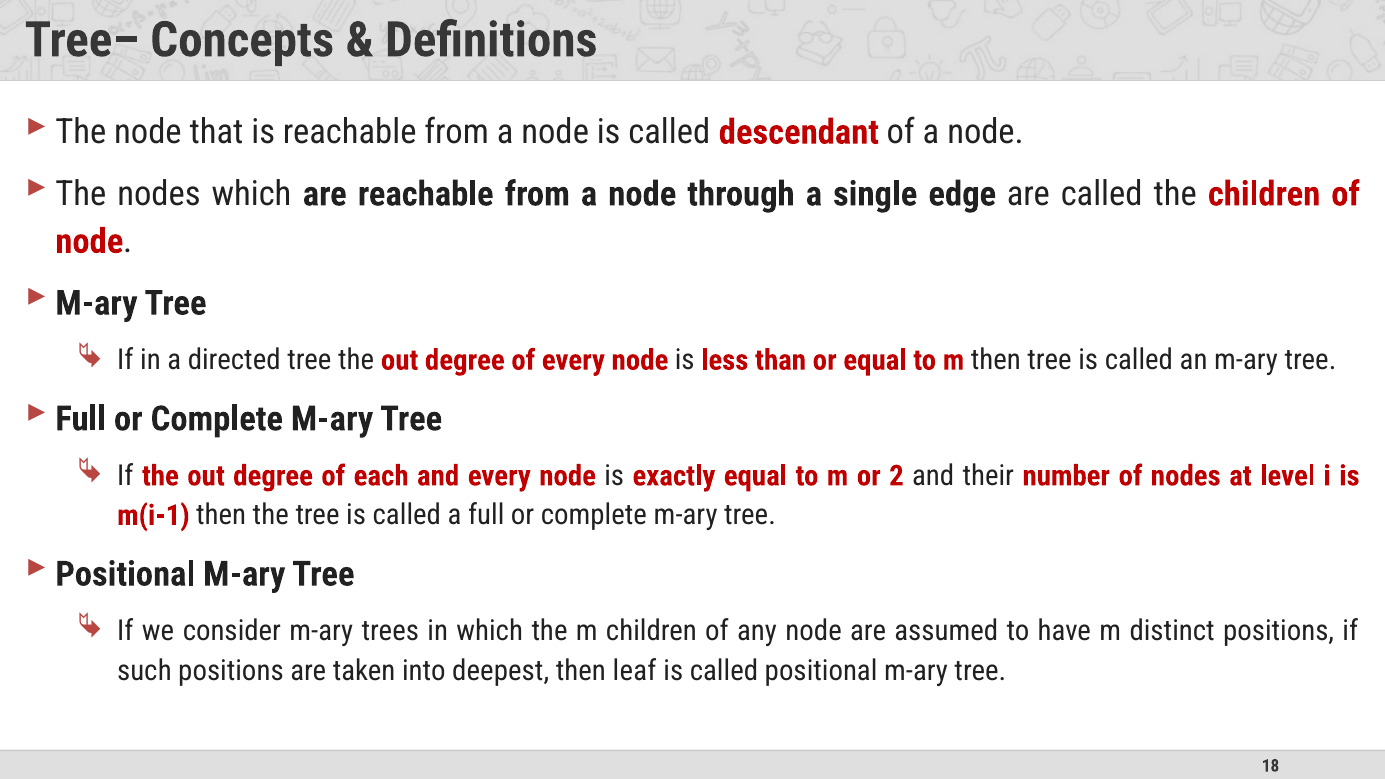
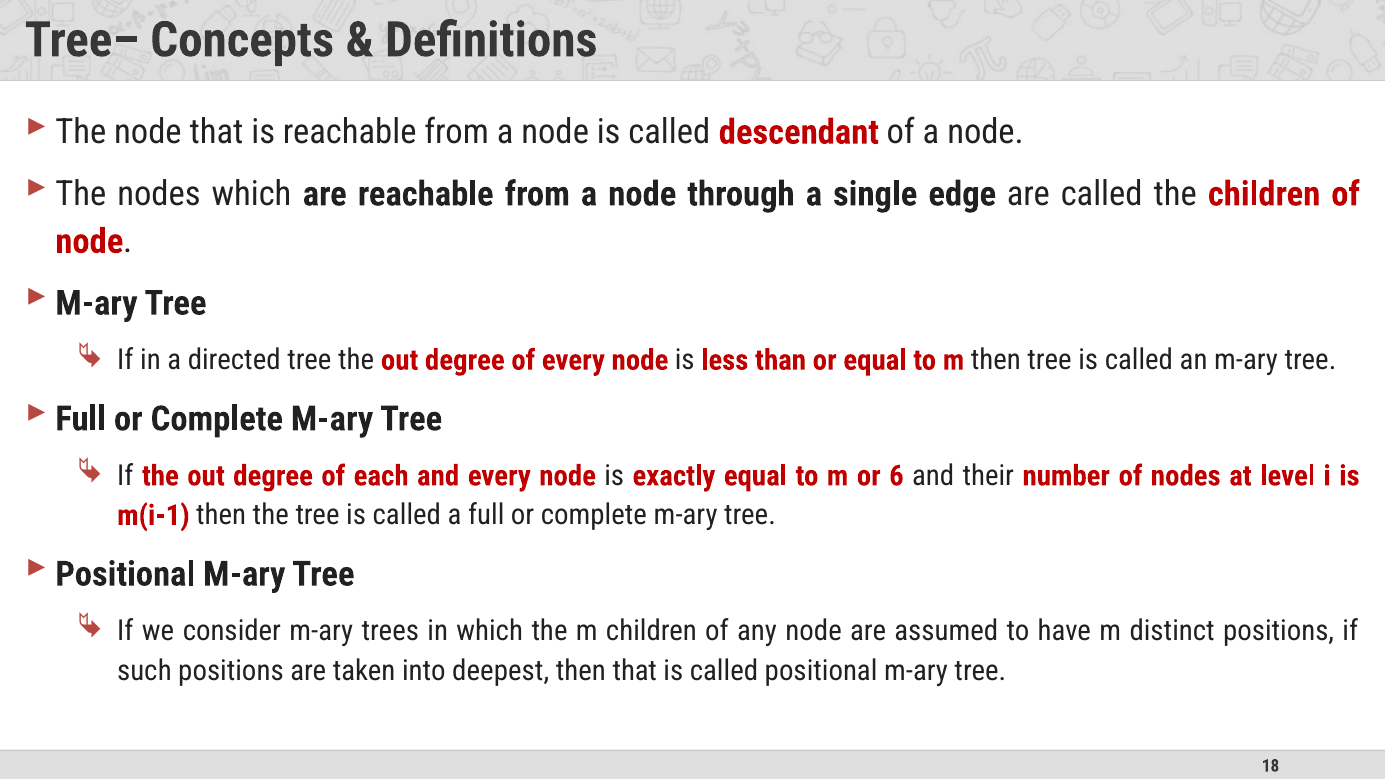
2: 2 -> 6 (896, 476)
then leaf: leaf -> that (635, 671)
